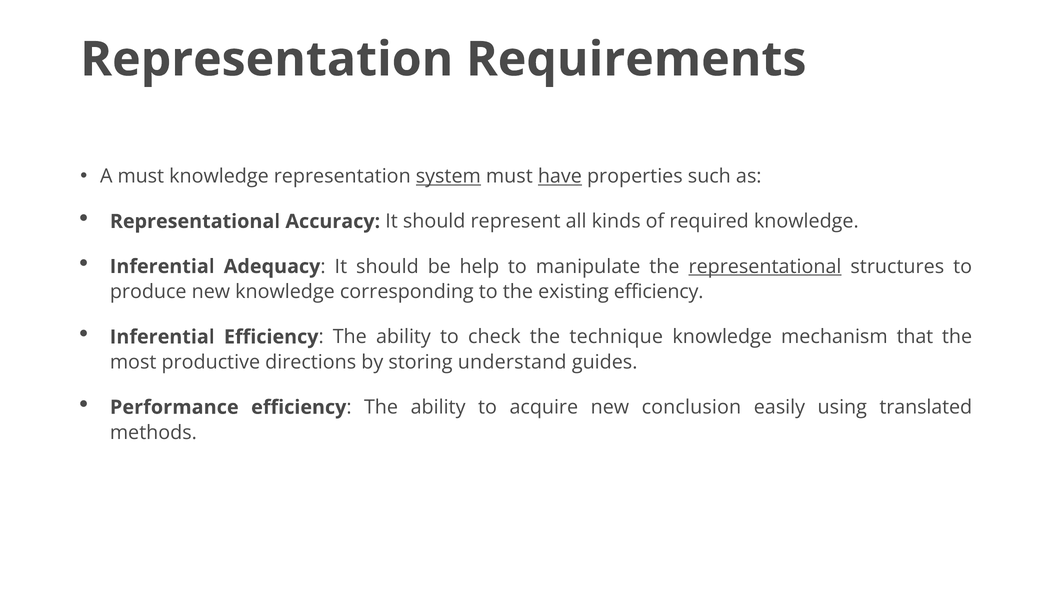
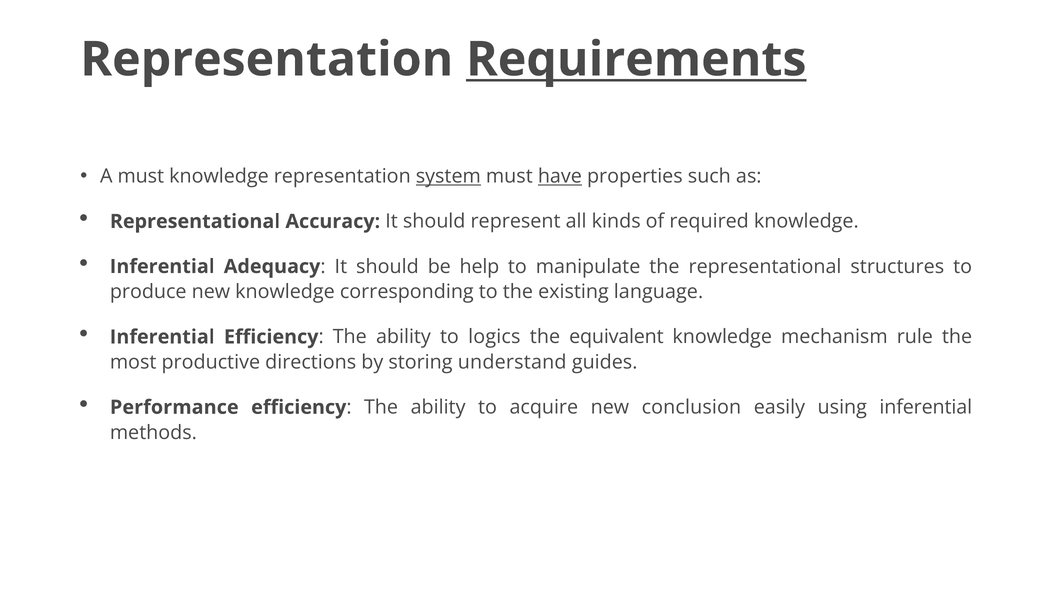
Requirements underline: none -> present (636, 60)
representational underline: present -> none (765, 267)
existing efficiency: efficiency -> language (659, 292)
check: check -> logics (494, 337)
technique: technique -> equivalent (616, 337)
that: that -> rule (915, 337)
using translated: translated -> inferential (926, 408)
